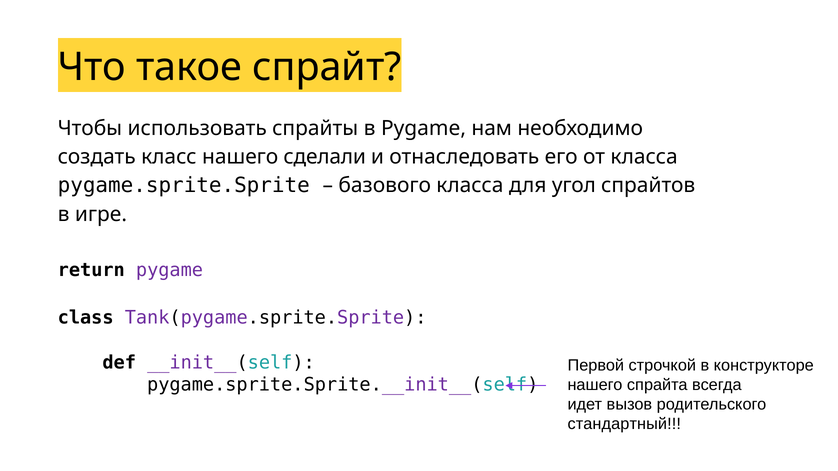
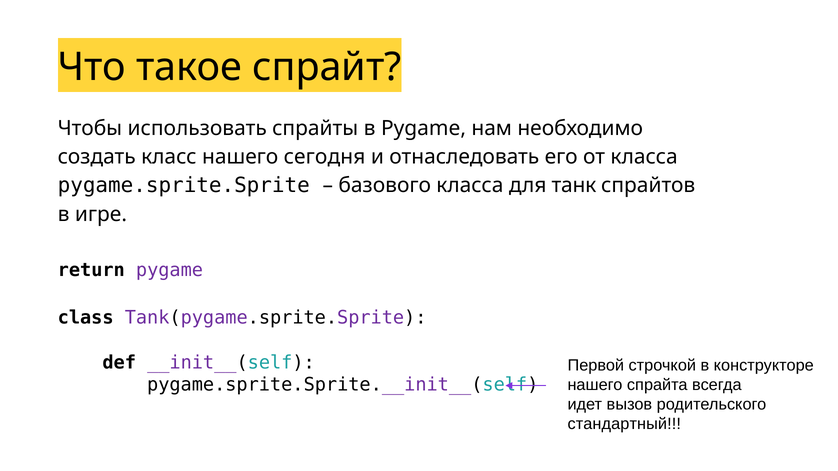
сделали: сделали -> сегодня (325, 157)
угол: угол -> танк (574, 186)
